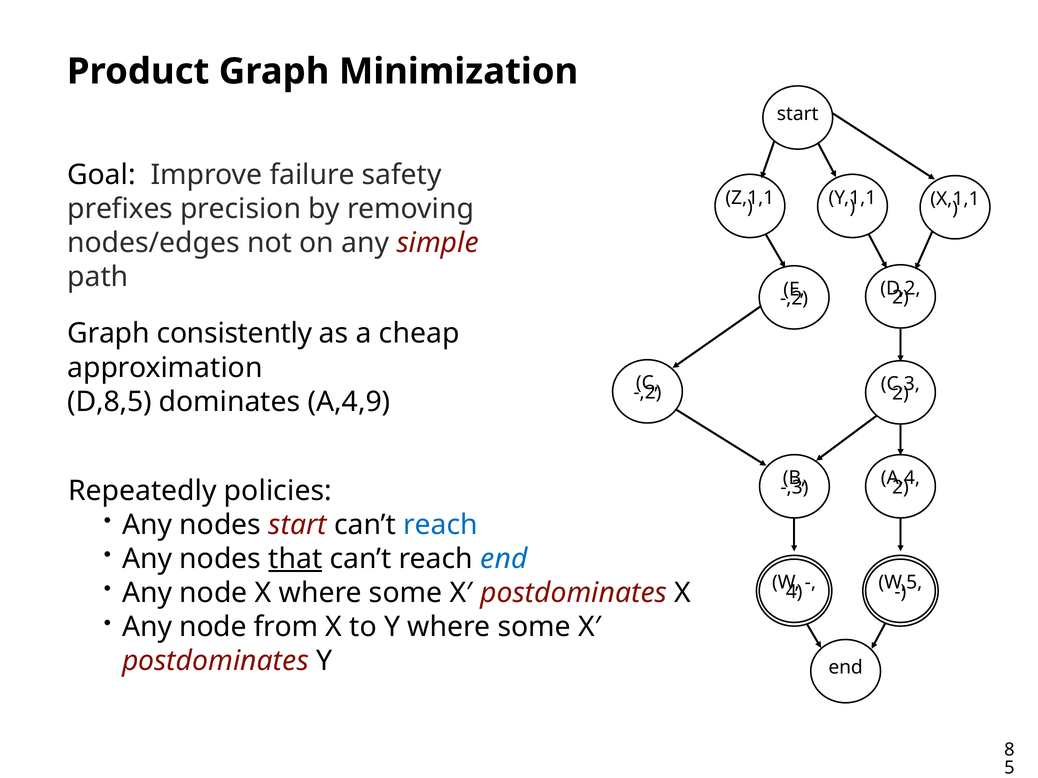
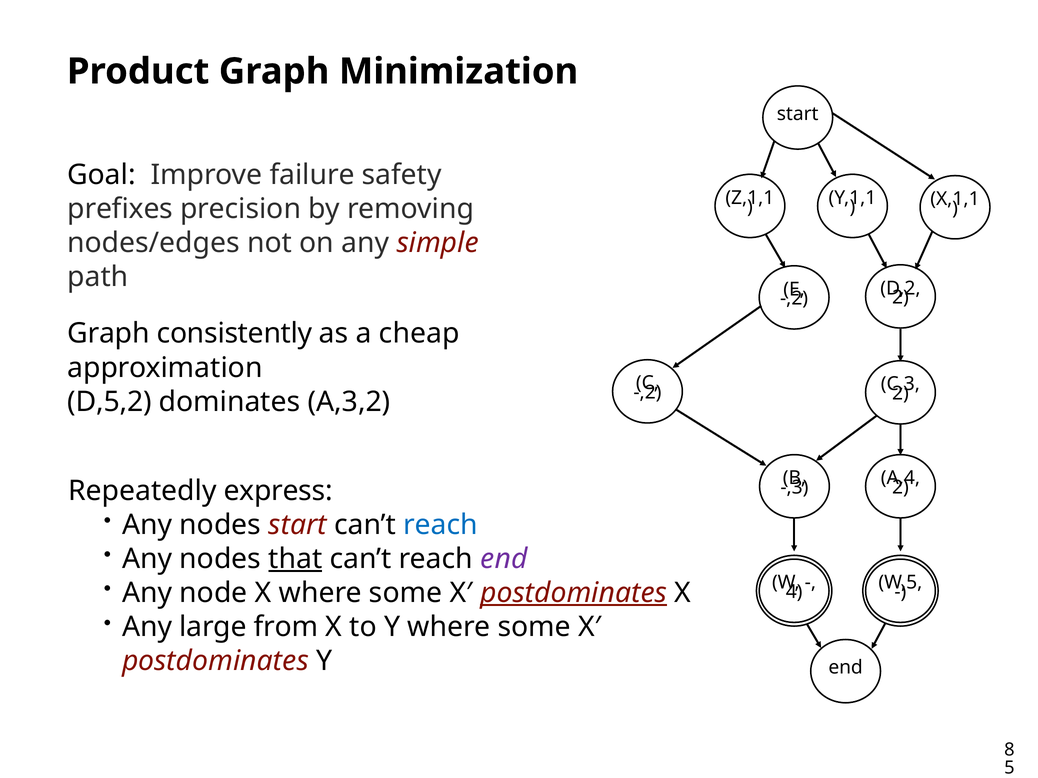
D,8,5: D,8,5 -> D,5,2 (109, 402)
A,4,9: A,4,9 -> A,3,2 (349, 402)
policies: policies -> express (278, 491)
end colour: blue -> purple (504, 559)
postdominates underline: none -> present (574, 593)
node: node -> large (213, 627)
